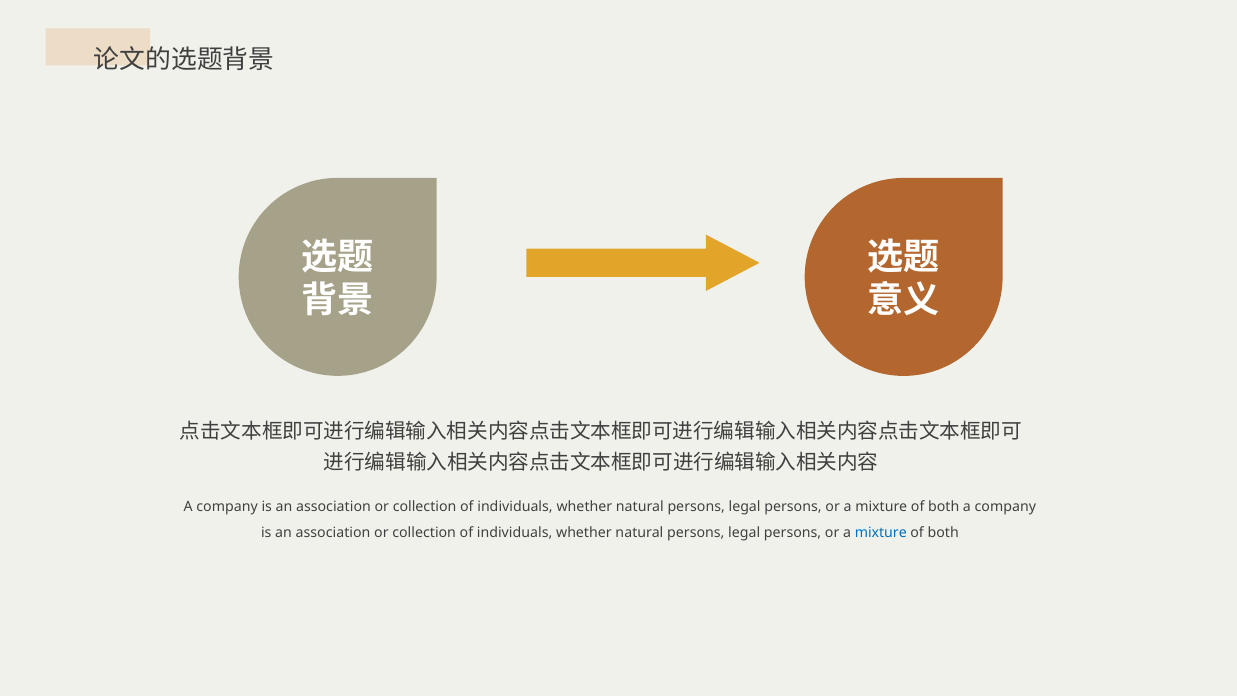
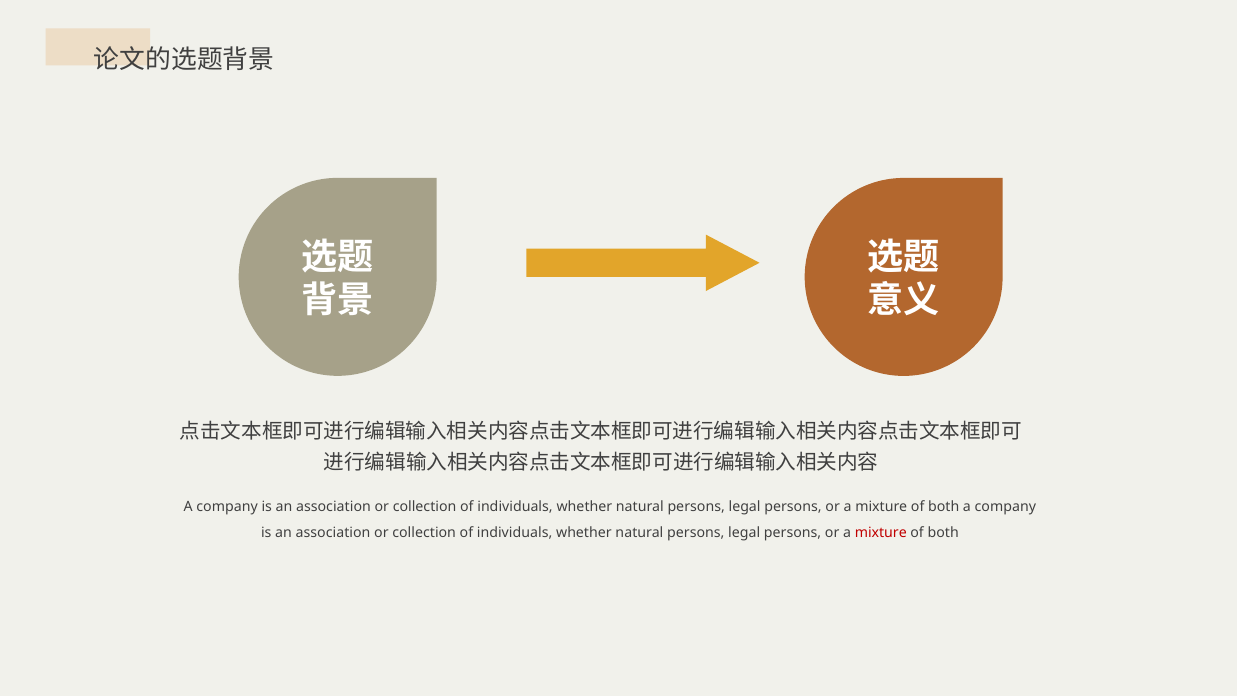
mixture colour: blue -> red (881, 532)
